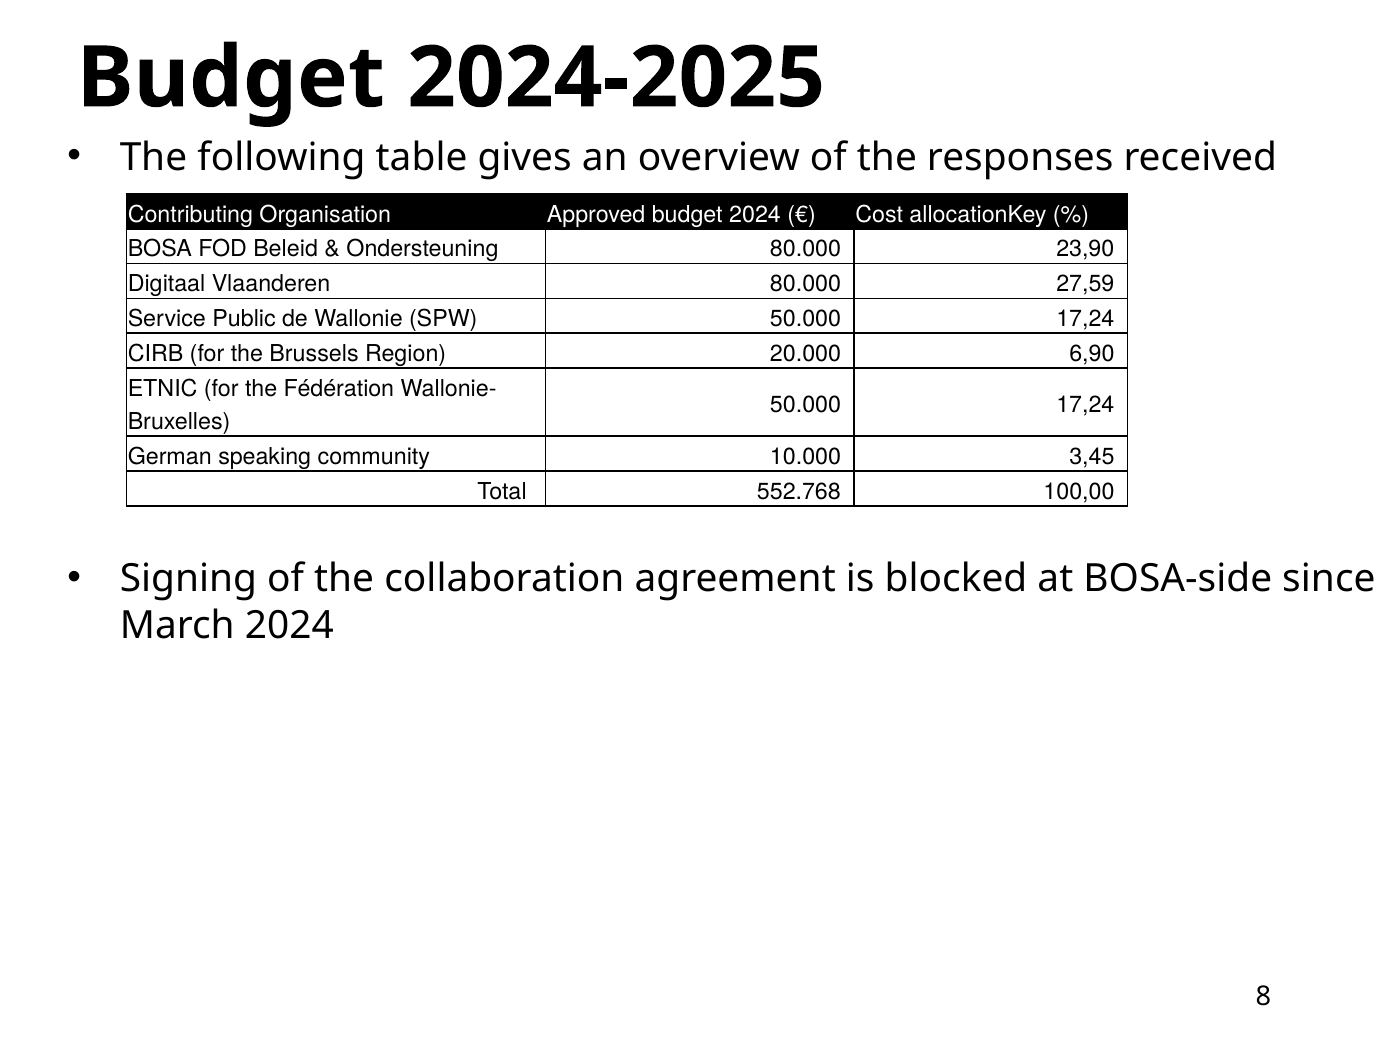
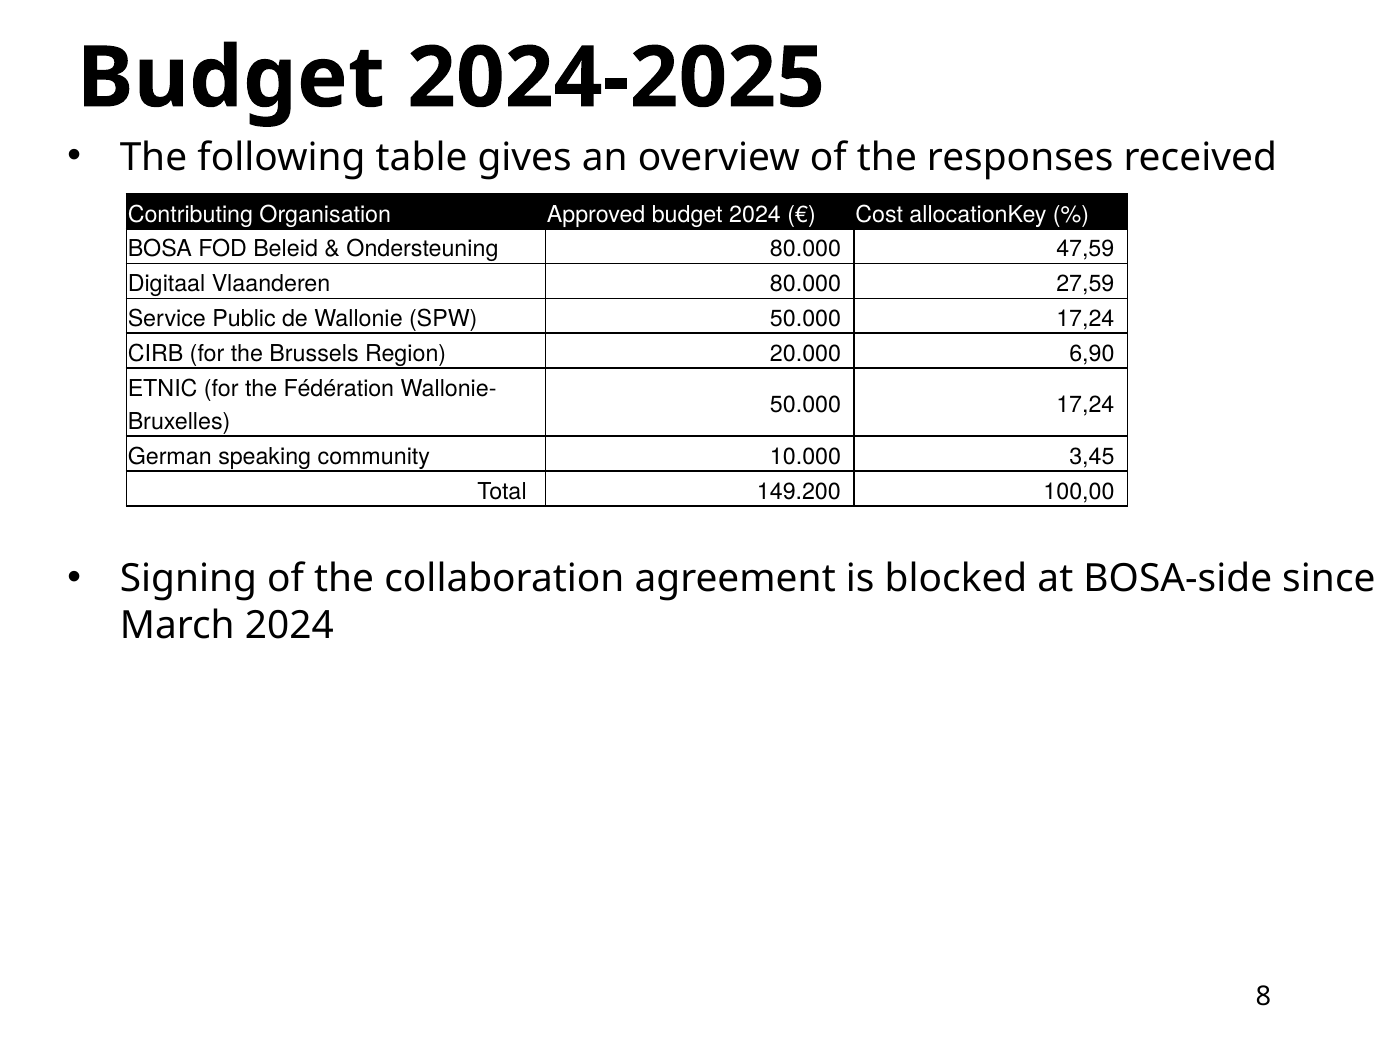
23,90: 23,90 -> 47,59 (1085, 249)
552.768: 552.768 -> 149.200 (799, 491)
